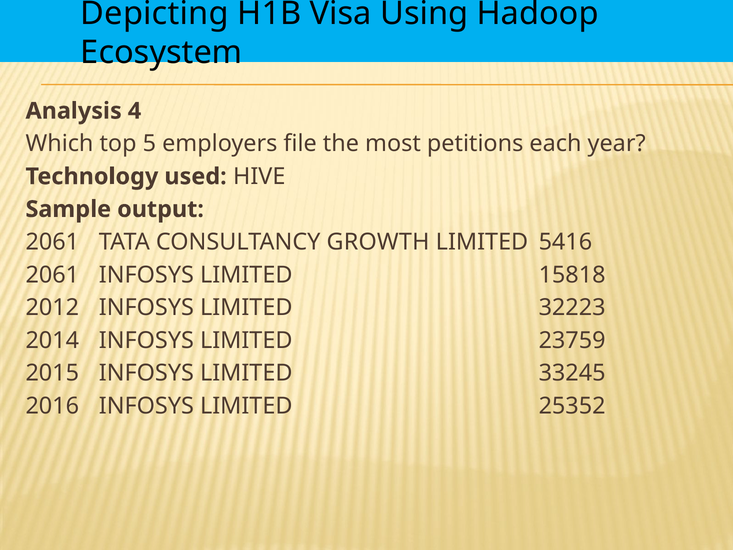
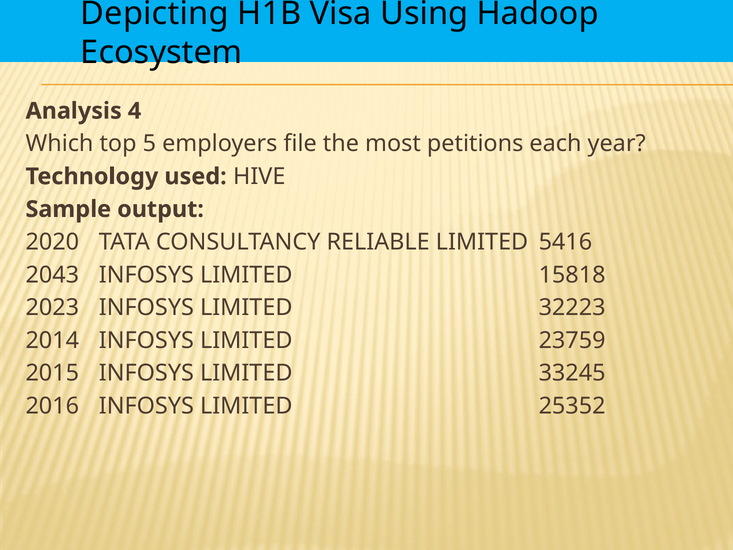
2061: 2061 -> 2020 (52, 242)
GROWTH: GROWTH -> RELIABLE (378, 242)
2061: 2061 -> 2043 (52, 275)
2012: 2012 -> 2023 (52, 307)
